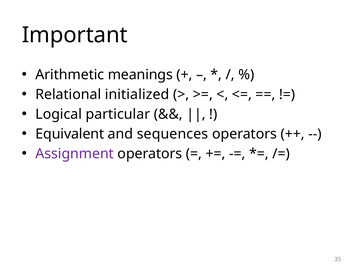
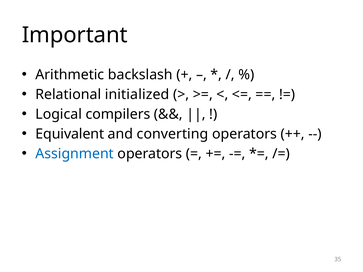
meanings: meanings -> backslash (140, 75)
particular: particular -> compilers (118, 114)
sequences: sequences -> converting (173, 134)
Assignment colour: purple -> blue (75, 154)
